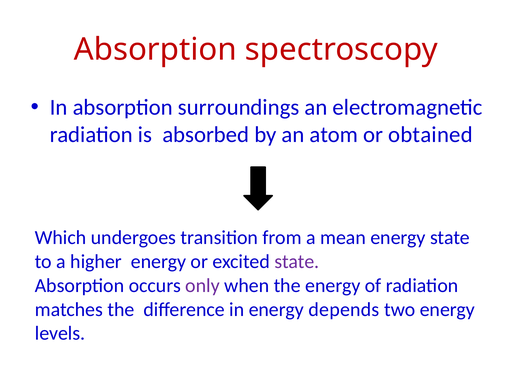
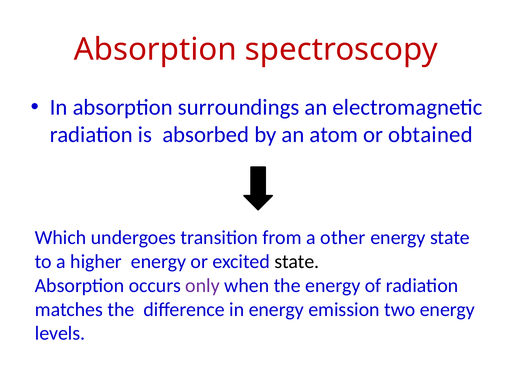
mean: mean -> other (343, 238)
state colour: purple -> black (297, 262)
depends: depends -> emission (344, 309)
